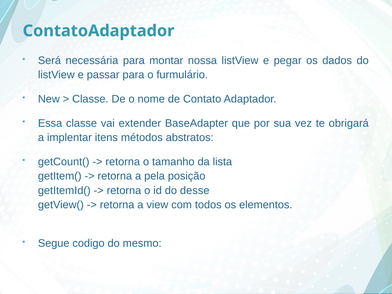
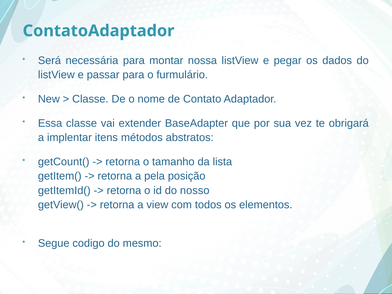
desse: desse -> nosso (195, 190)
